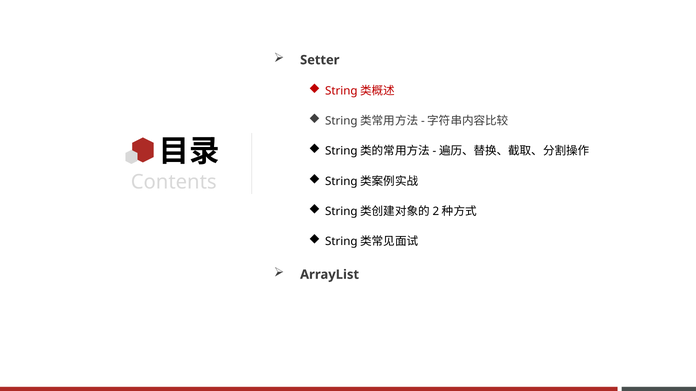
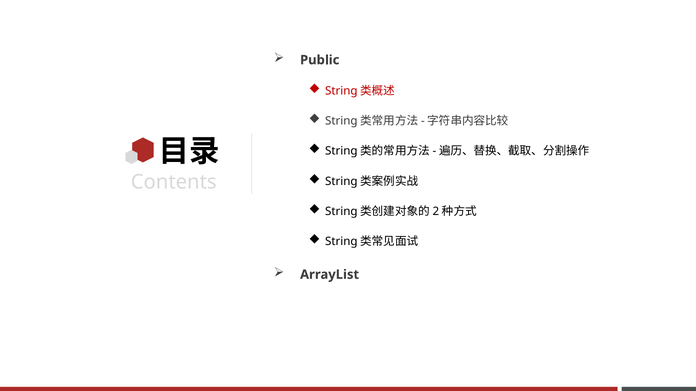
Setter: Setter -> Public (320, 60)
